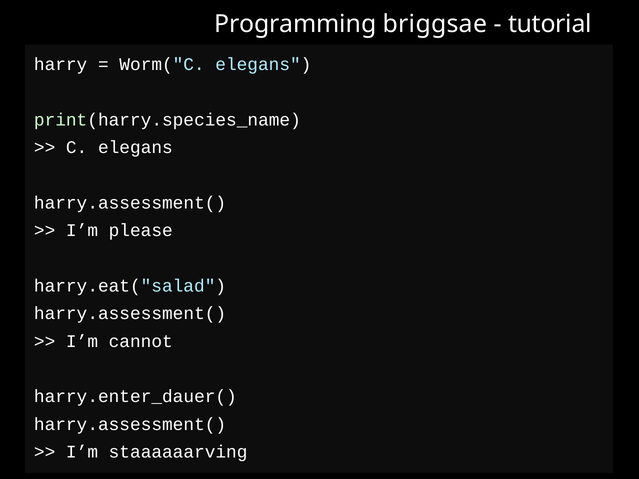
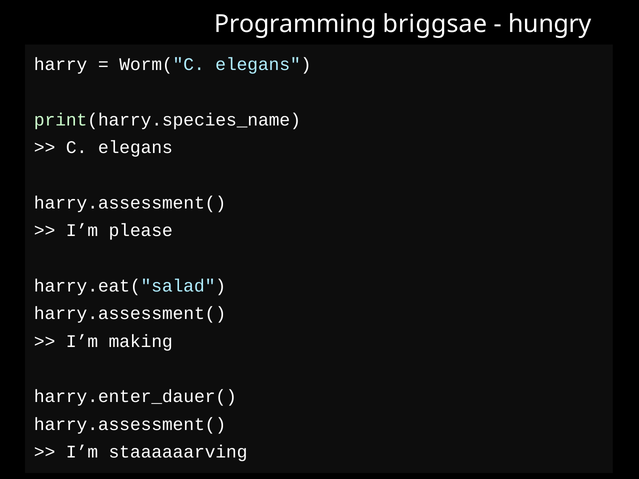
tutorial: tutorial -> hungry (550, 24)
cannot: cannot -> making (141, 341)
